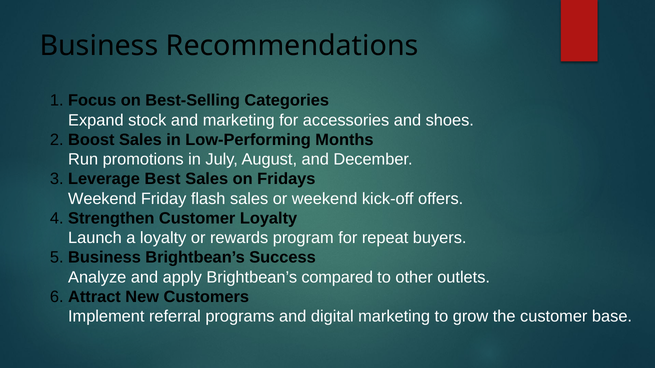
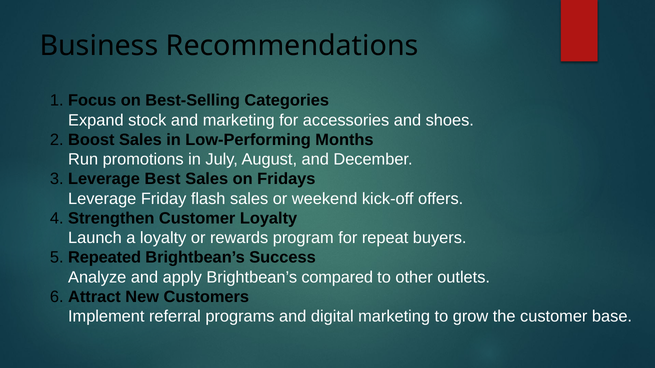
Weekend: Weekend -> Leverage (102, 199)
5 Business: Business -> Repeated (105, 258)
